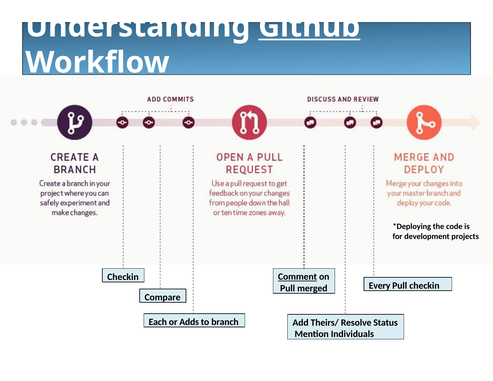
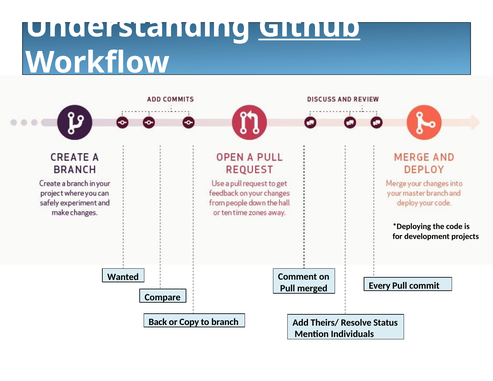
Comment underline: present -> none (298, 277)
Checkin: Checkin -> Wanted (123, 277)
Pull checkin: checkin -> commit (424, 286)
Each: Each -> Back (158, 322)
Adds: Adds -> Copy (189, 322)
